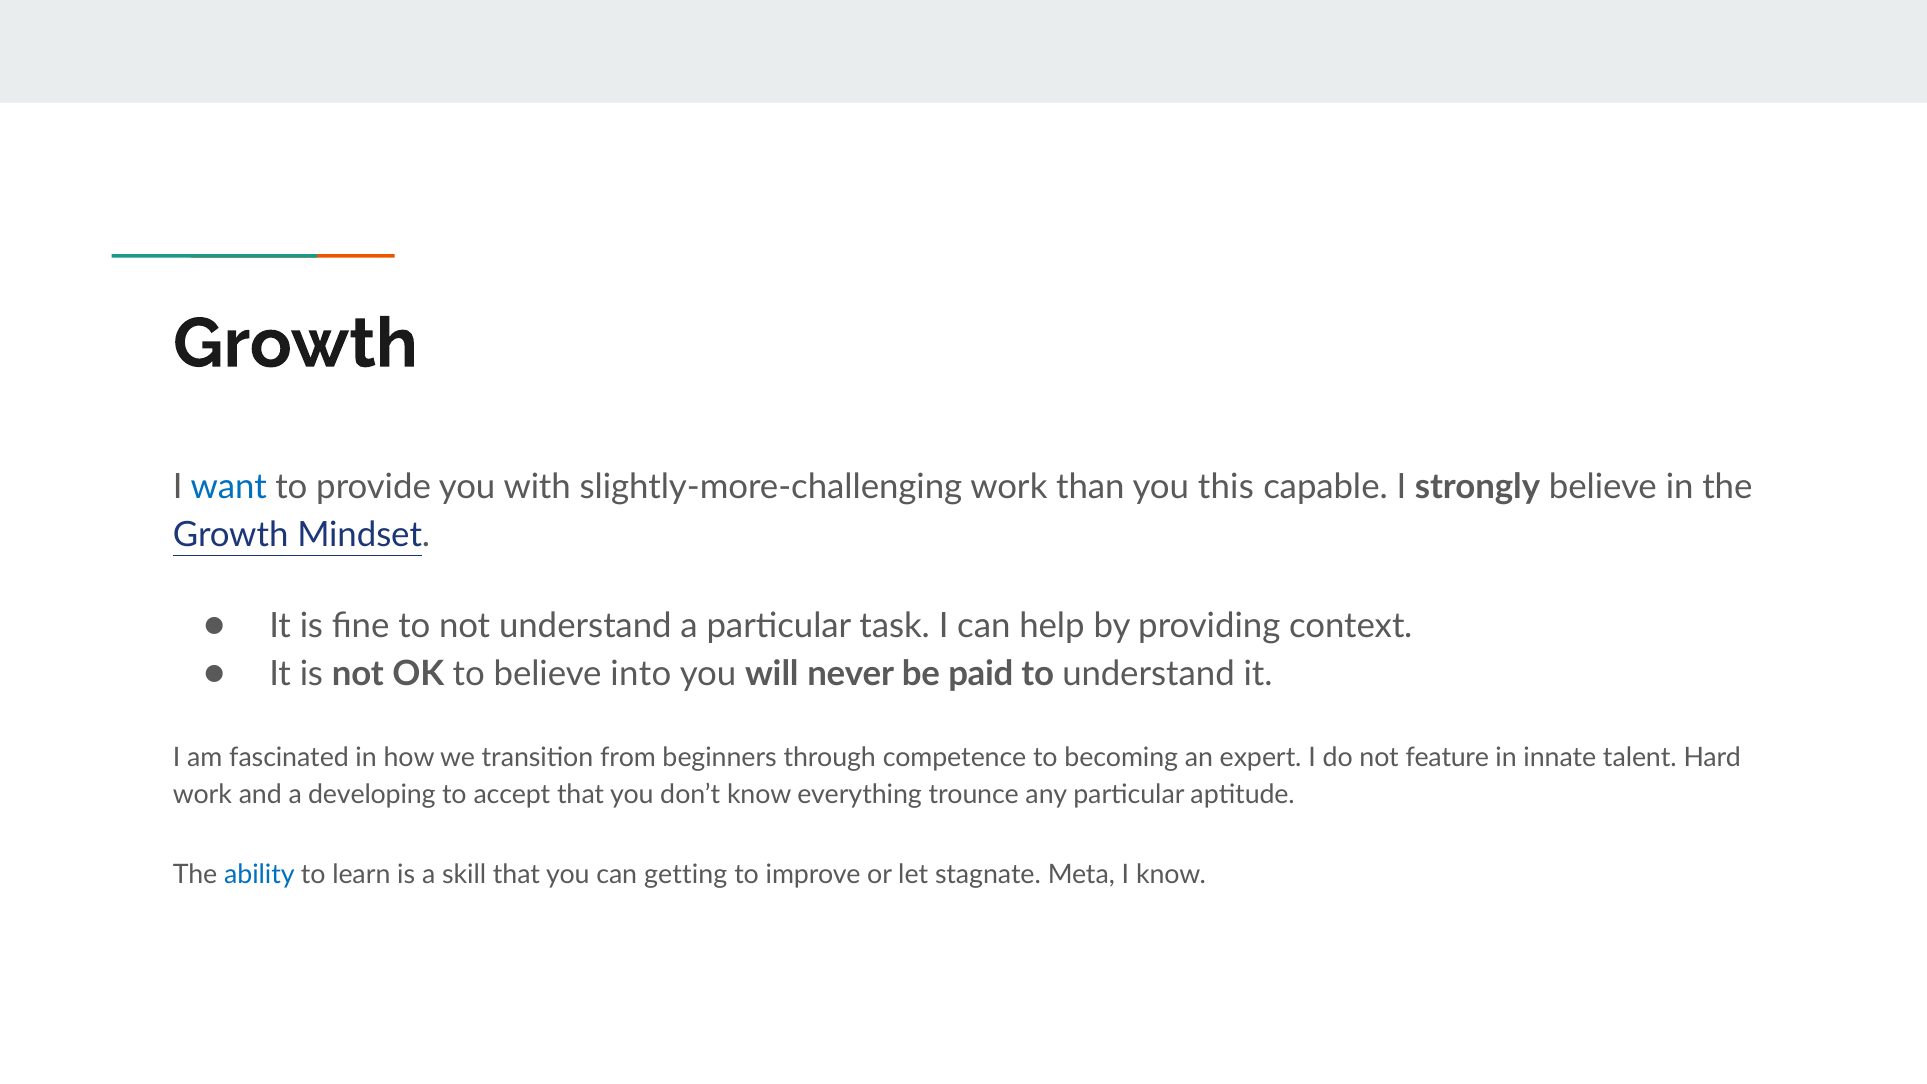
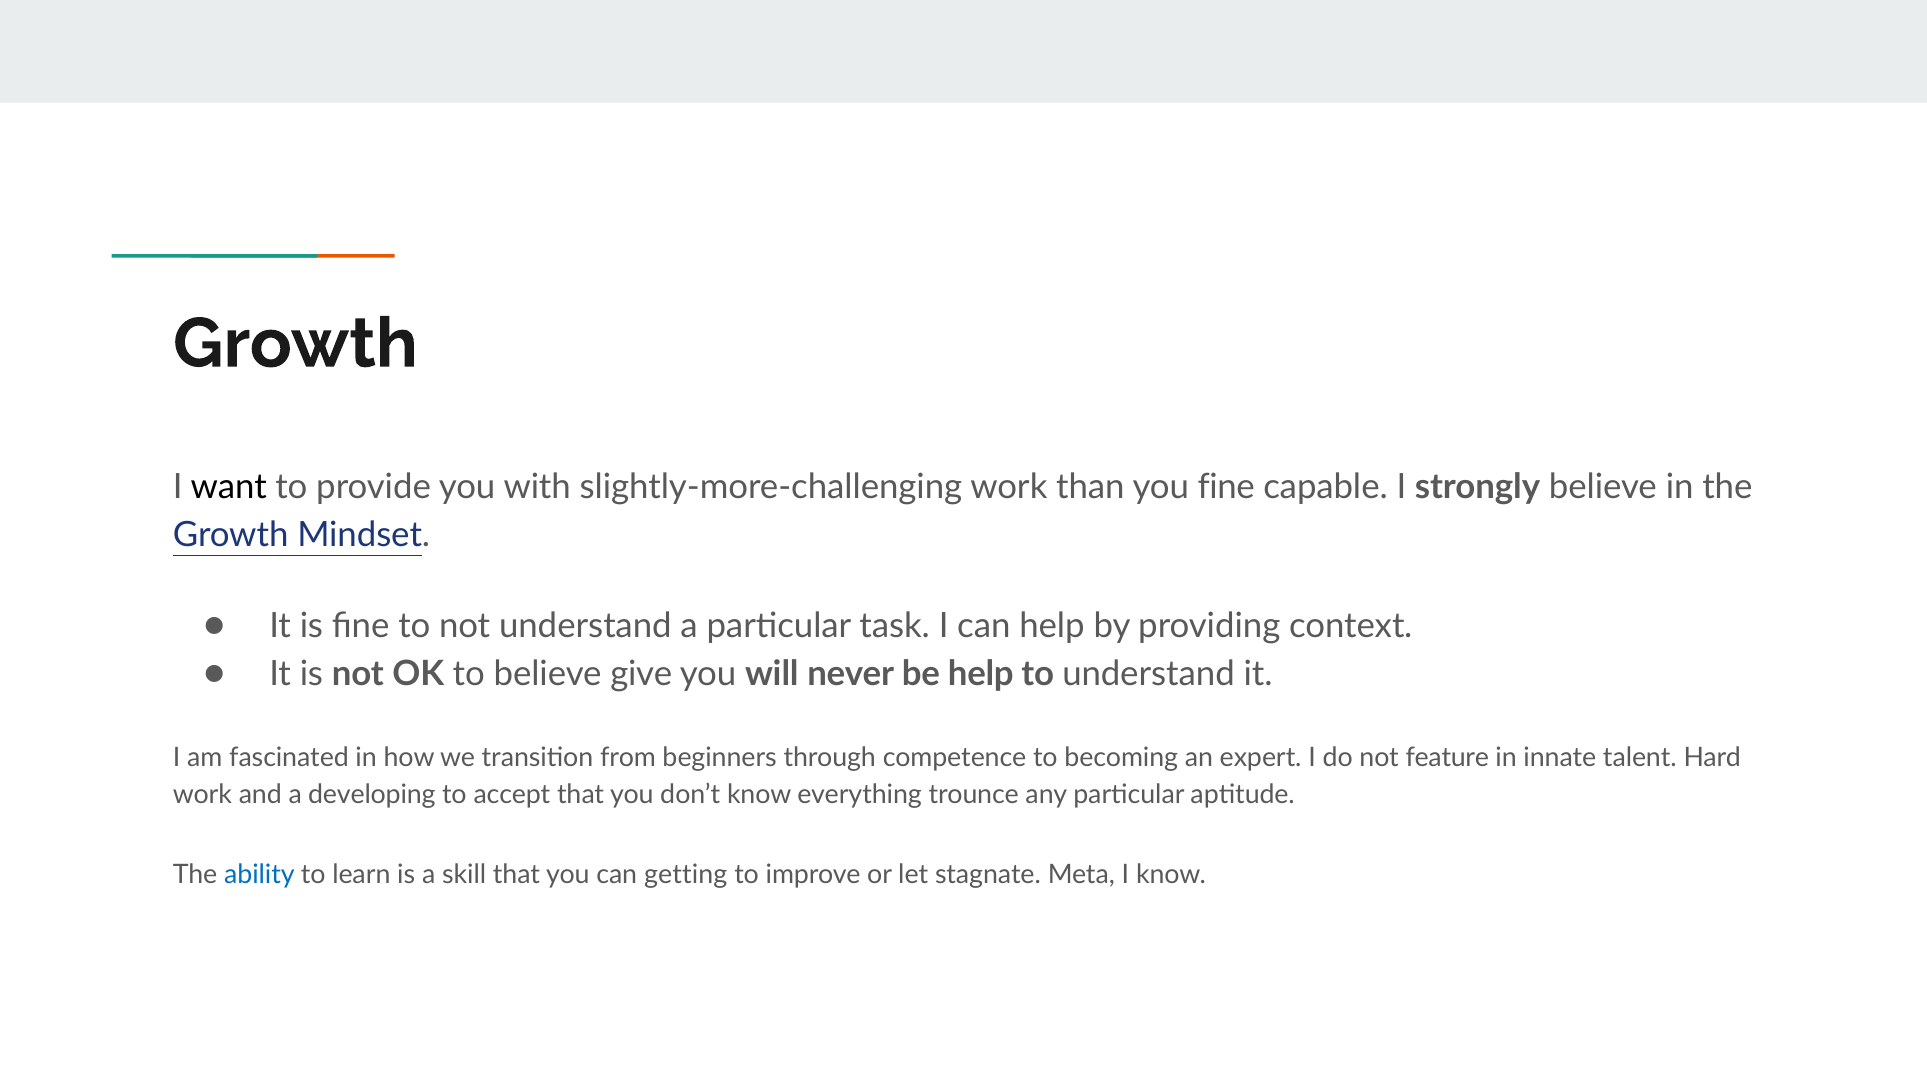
want colour: blue -> black (229, 487)
you this: this -> fine (1226, 487)
into: into -> give (641, 674)
be paid: paid -> help (981, 674)
